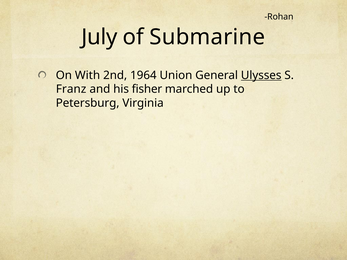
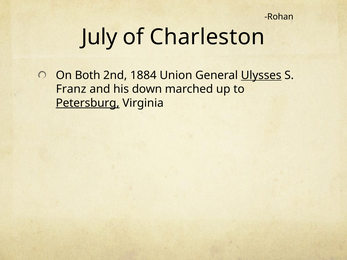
Submarine: Submarine -> Charleston (207, 37)
With: With -> Both (88, 75)
1964: 1964 -> 1884 (143, 75)
fisher: fisher -> down (147, 89)
Petersburg underline: none -> present (88, 103)
